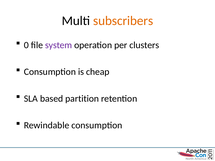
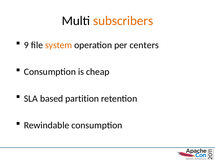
0: 0 -> 9 (26, 45)
system colour: purple -> orange (59, 45)
clusters: clusters -> centers (144, 45)
